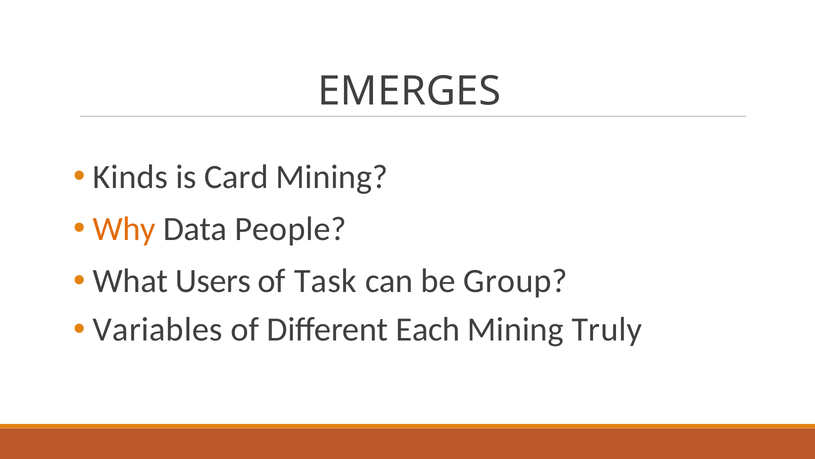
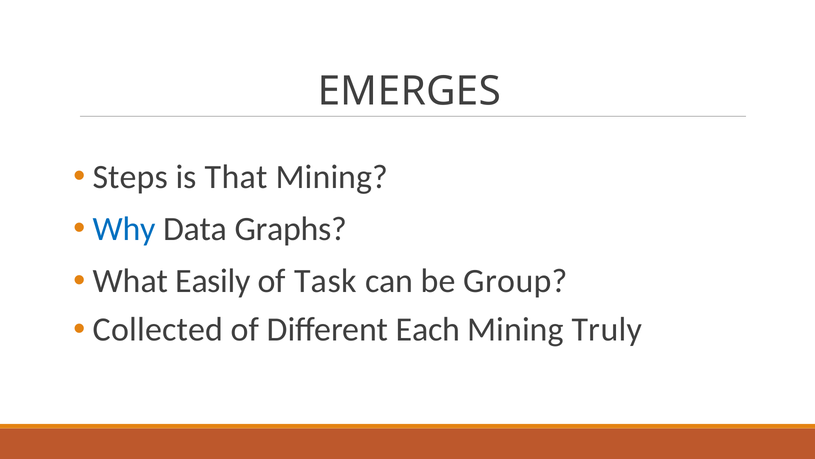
Kinds: Kinds -> Steps (130, 177)
Card: Card -> That (236, 177)
Why colour: orange -> blue (124, 229)
People: People -> Graphs (291, 229)
Users: Users -> Easily (213, 281)
Variables: Variables -> Collected (158, 329)
